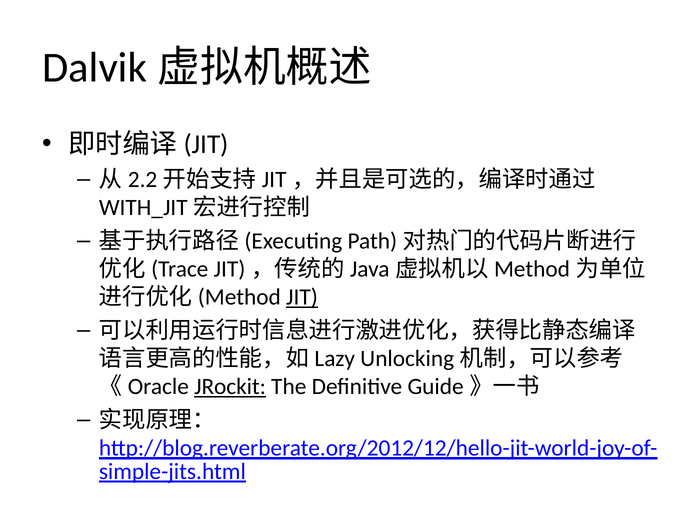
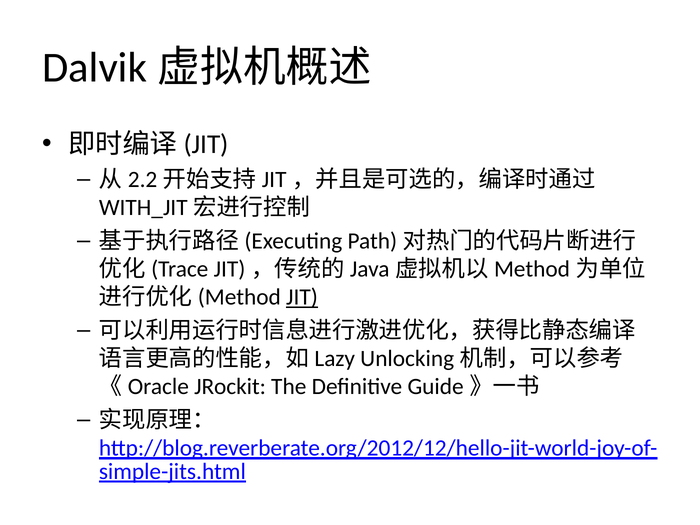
JRockit underline: present -> none (230, 387)
